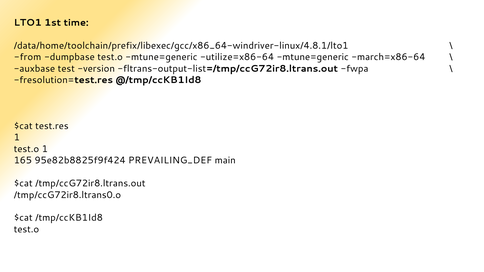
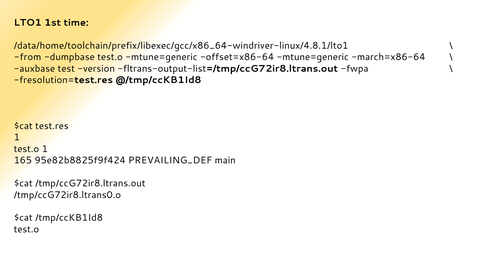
utilize=x86-64: utilize=x86-64 -> offset=x86-64 (237, 57)
